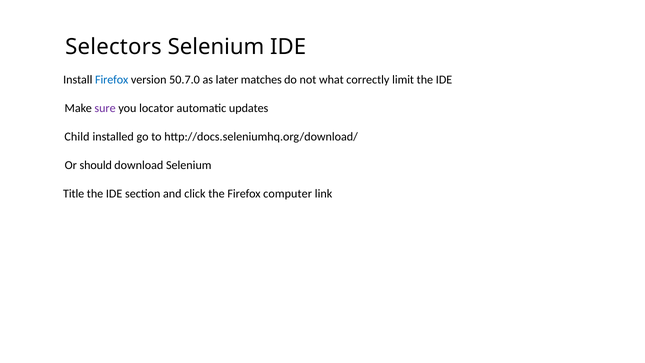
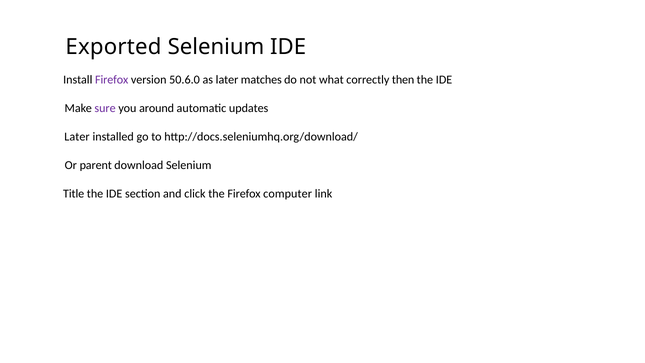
Selectors: Selectors -> Exported (113, 47)
Firefox colour: blue -> purple (112, 80)
50.7.0: 50.7.0 -> 50.6.0 (185, 80)
limit: limit -> then (403, 80)
locator: locator -> around (157, 108)
Child: Child -> Later (77, 137)
should: should -> parent (96, 165)
